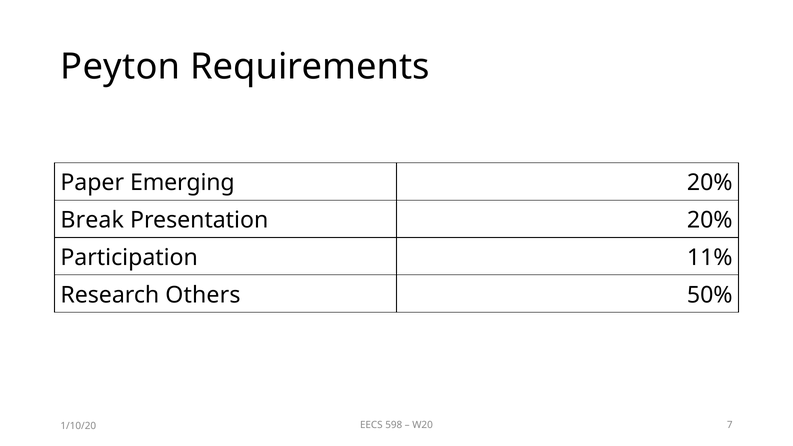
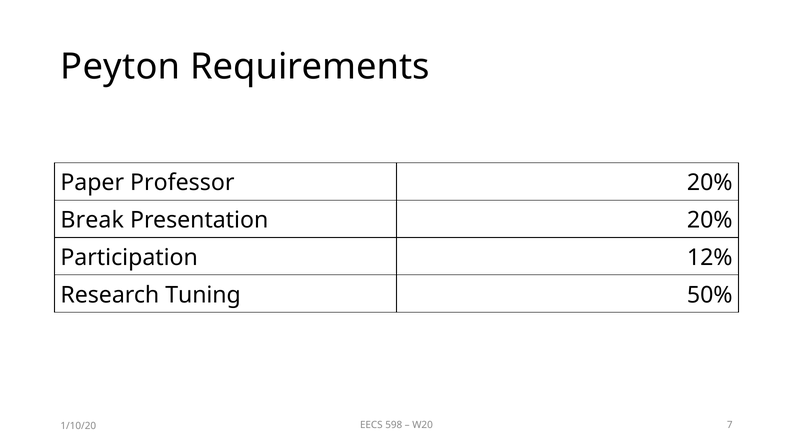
Emerging: Emerging -> Professor (182, 183)
11%: 11% -> 12% (710, 258)
Others: Others -> Tuning (203, 295)
